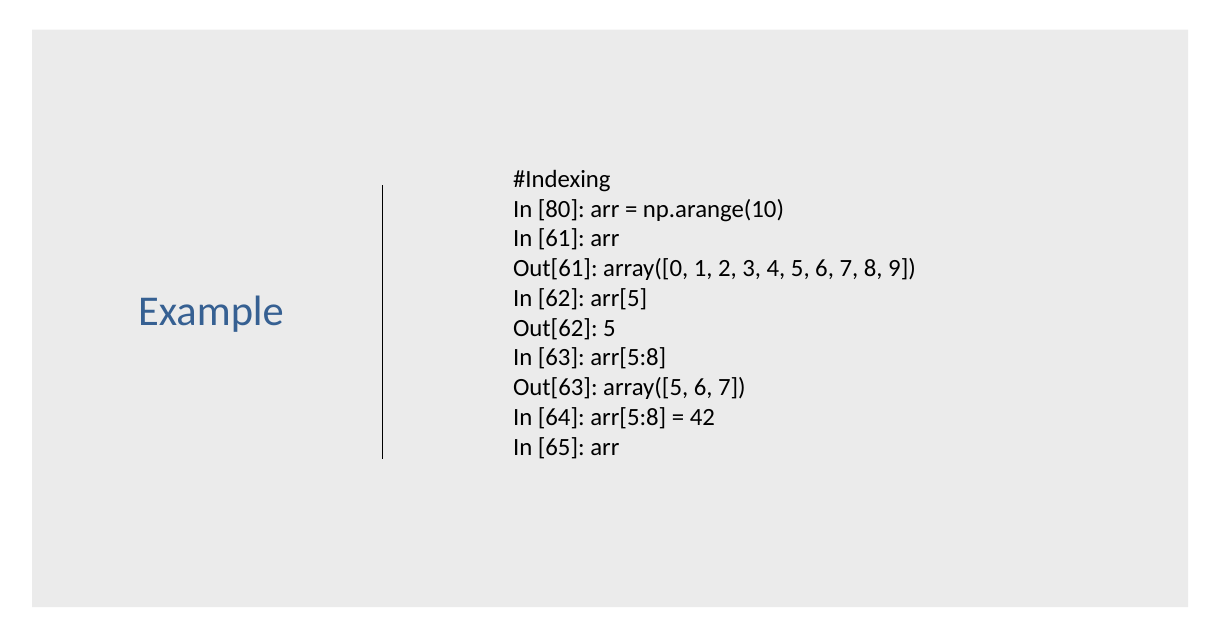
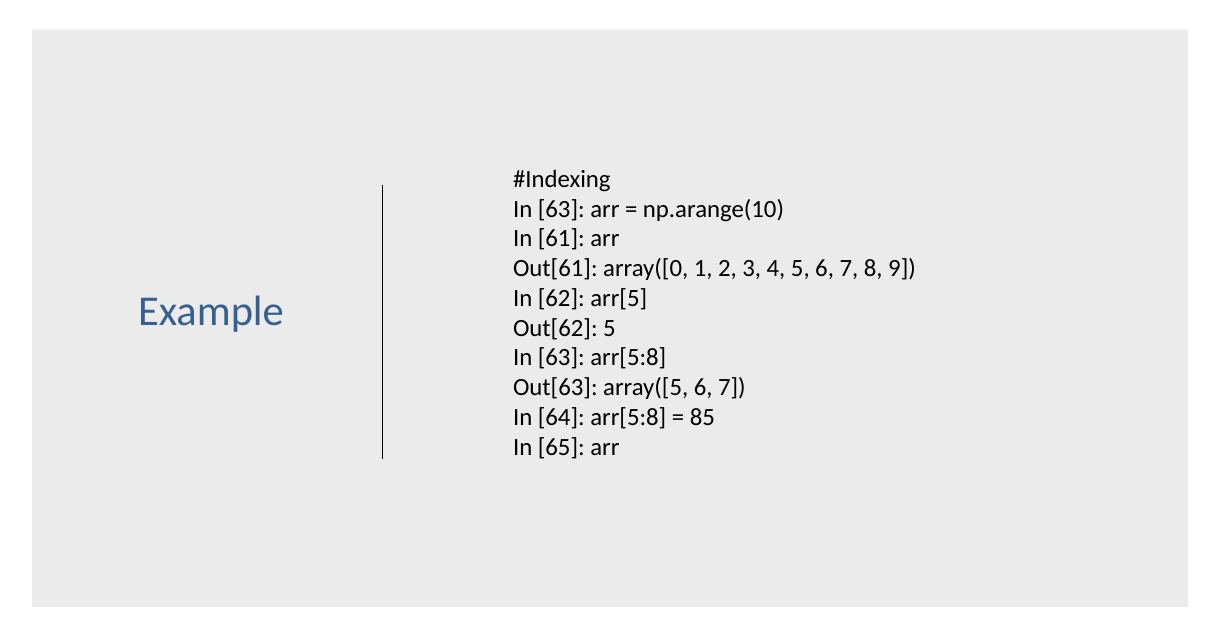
80: 80 -> 63 (561, 209)
42: 42 -> 85 (702, 417)
